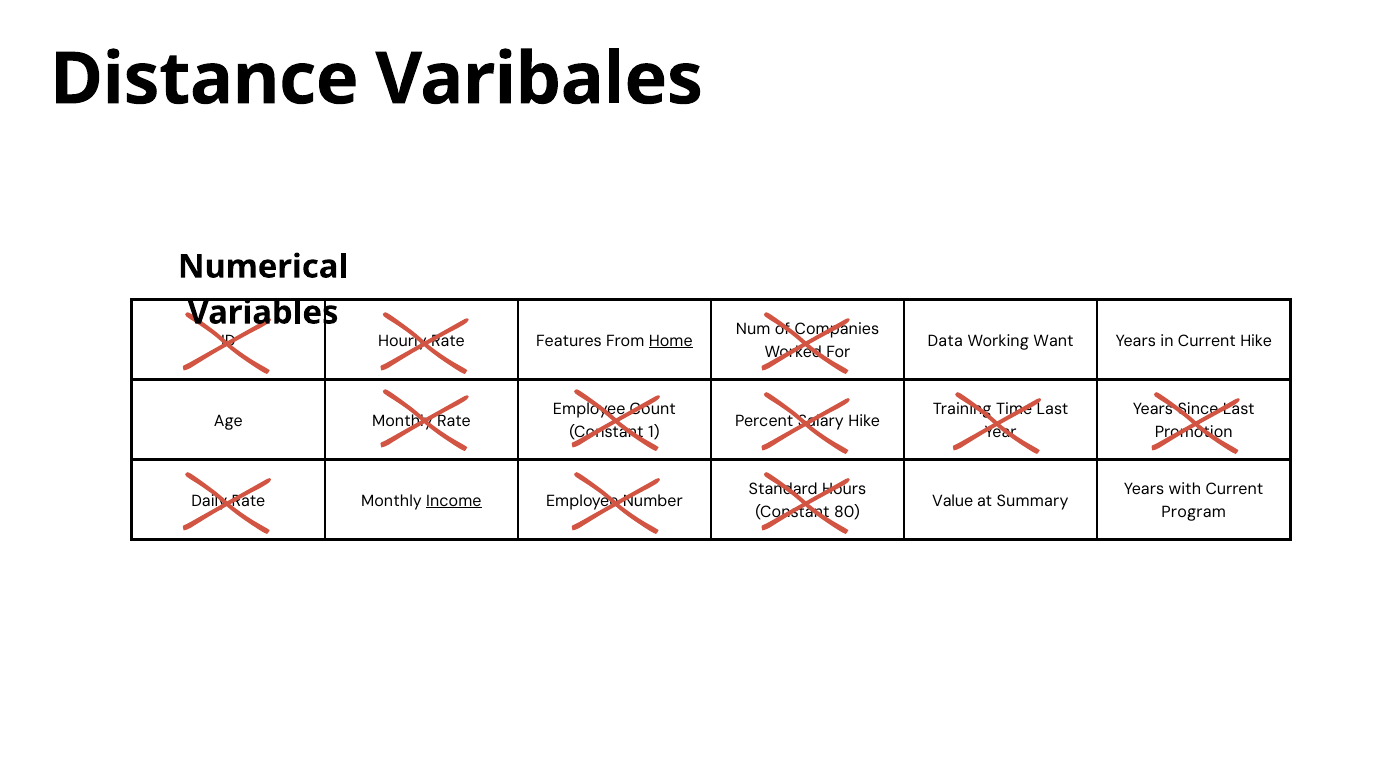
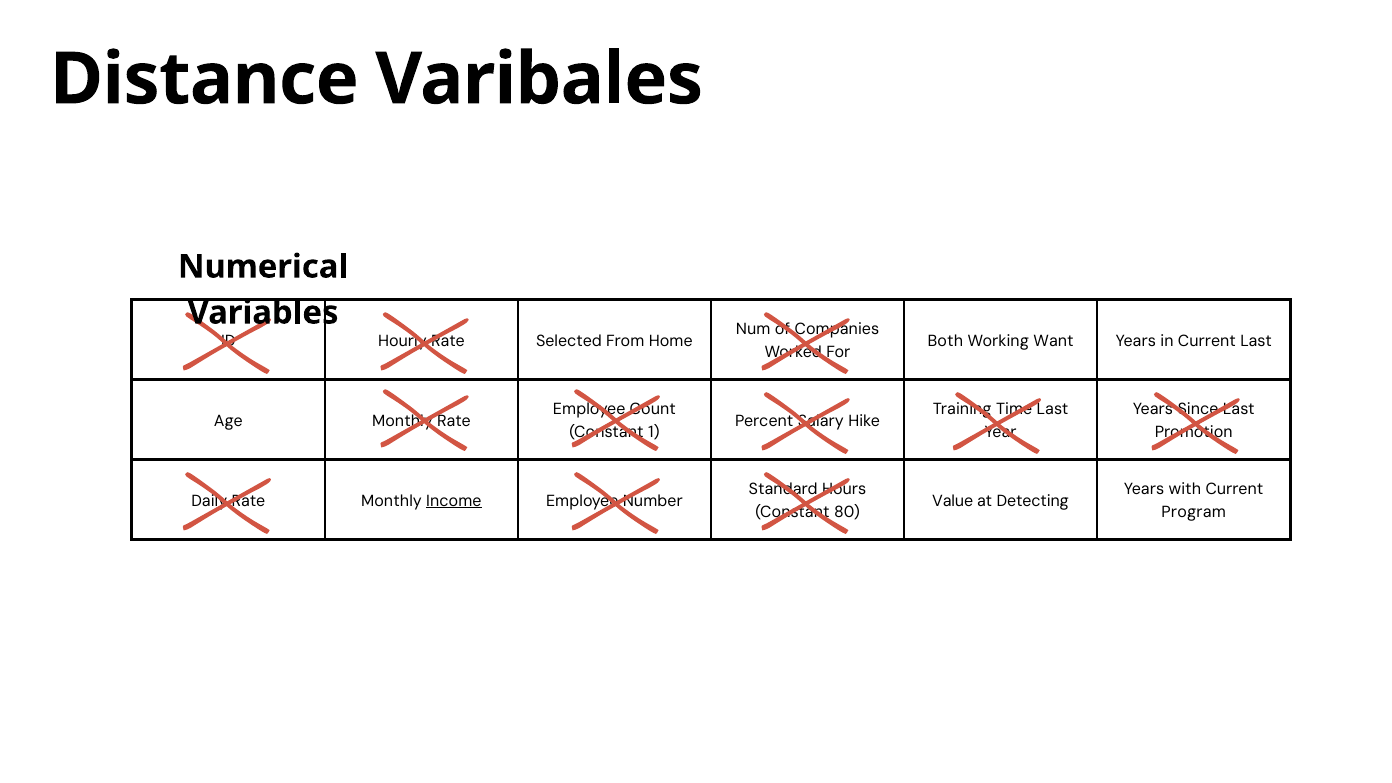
Features: Features -> Selected (569, 341)
Home underline: present -> none (671, 341)
Data: Data -> Both (945, 341)
Current Hike: Hike -> Last (1256, 341)
Summary: Summary -> Detecting (1033, 501)
